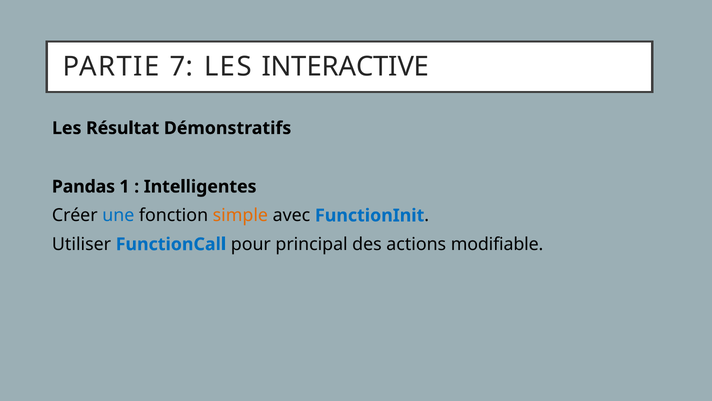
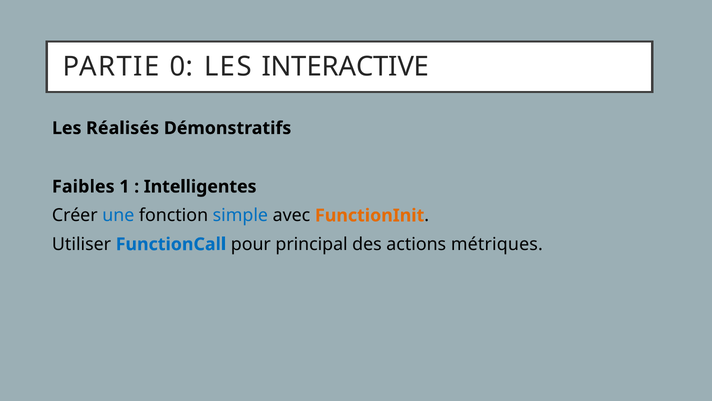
7: 7 -> 0 (182, 67)
Résultat: Résultat -> Réalisés (123, 128)
Pandas: Pandas -> Faibles (83, 186)
simple colour: orange -> blue (240, 215)
FunctionInit colour: blue -> orange (370, 215)
modifiable: modifiable -> métriques (497, 244)
